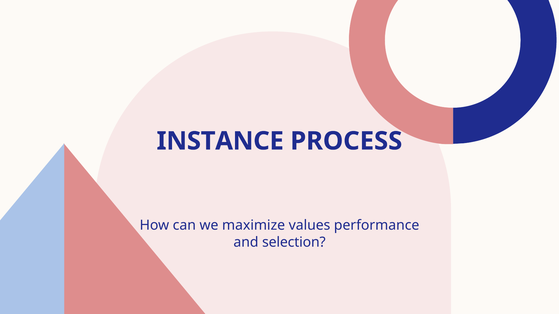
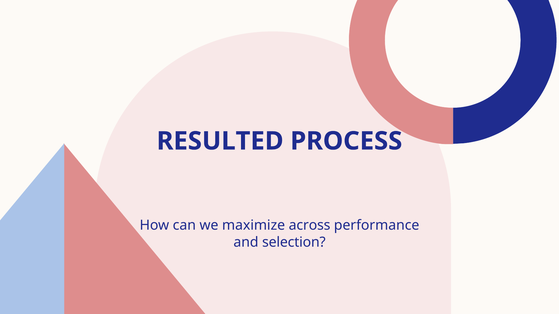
INSTANCE: INSTANCE -> RESULTED (220, 141)
values: values -> across (310, 226)
